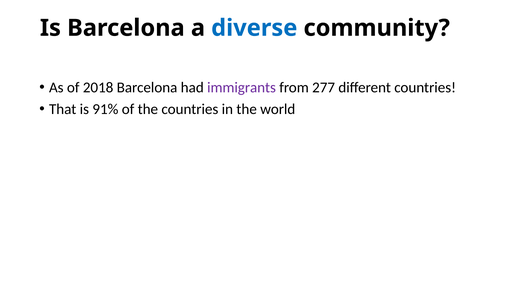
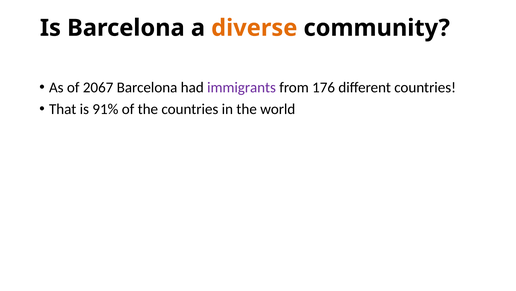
diverse colour: blue -> orange (254, 28)
2018: 2018 -> 2067 (98, 87)
277: 277 -> 176 (324, 87)
